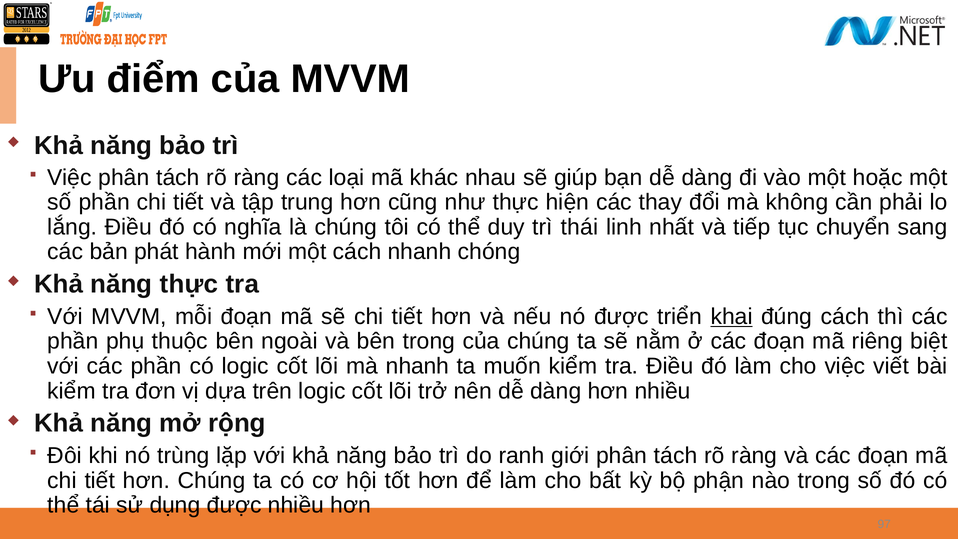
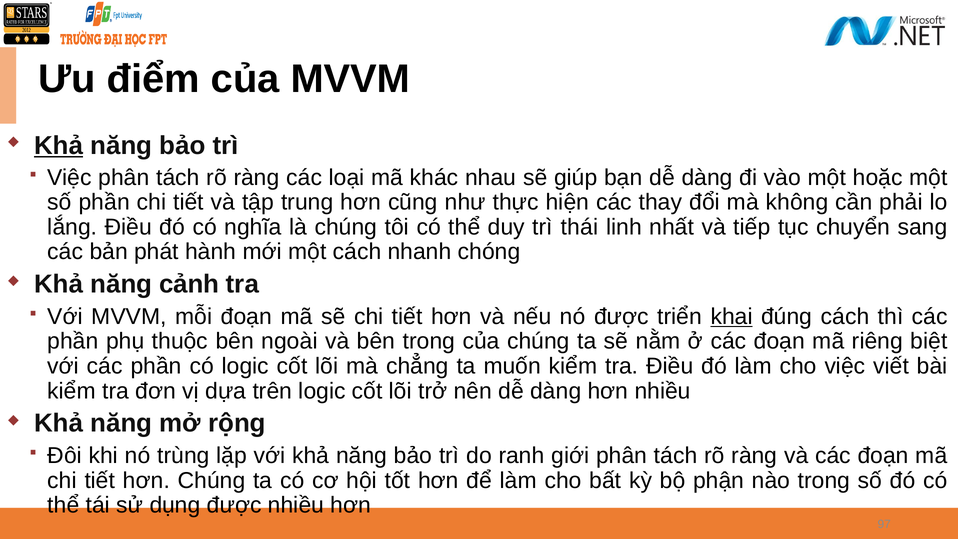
Khả underline: none -> present (59, 145)
năng thực: thực -> cảnh (189, 284)
mà nhanh: nhanh -> chẳng (417, 366)
